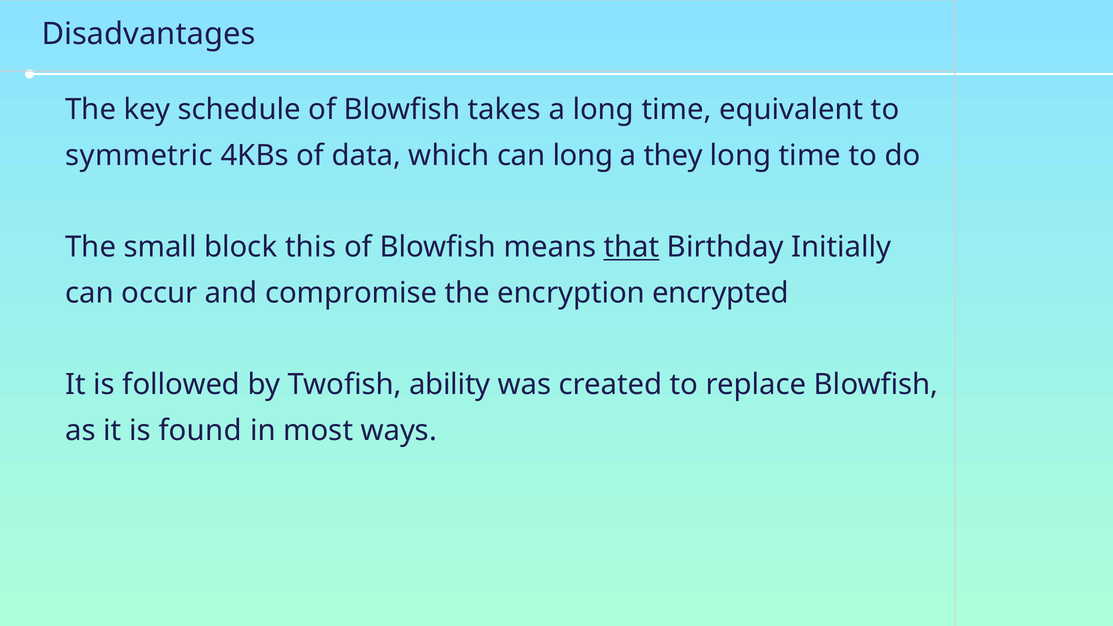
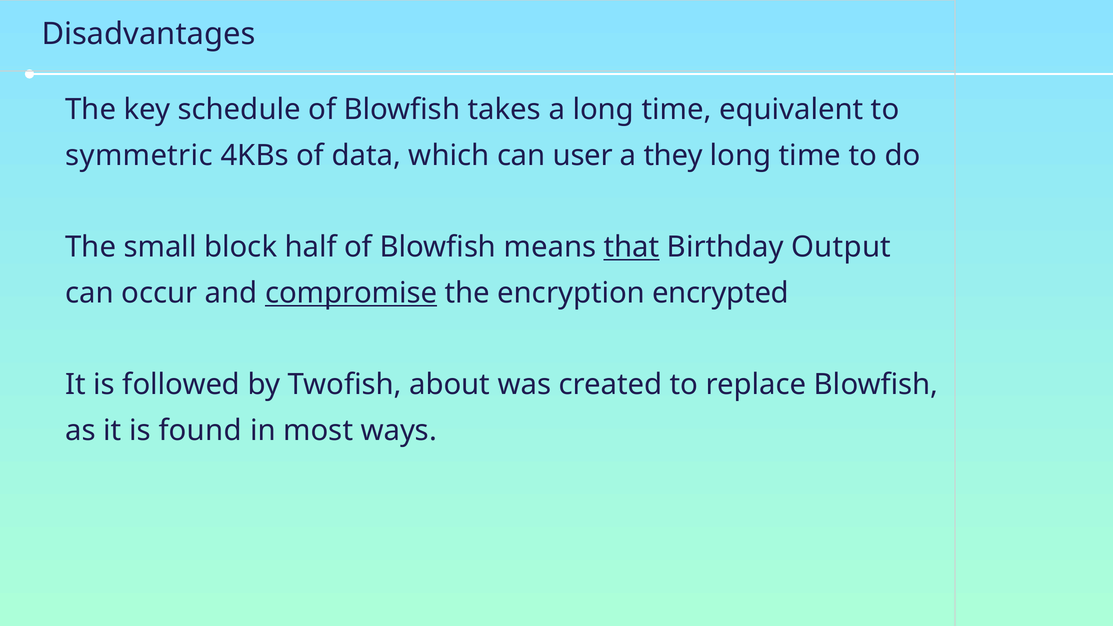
can long: long -> user (583, 156)
this: this -> half (311, 247)
Initially: Initially -> Output (841, 247)
compromise underline: none -> present (351, 293)
ability: ability -> about (450, 385)
